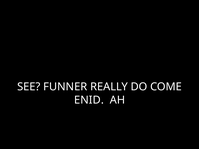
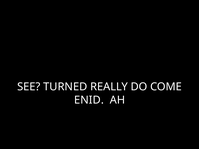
FUNNER: FUNNER -> TURNED (65, 87)
